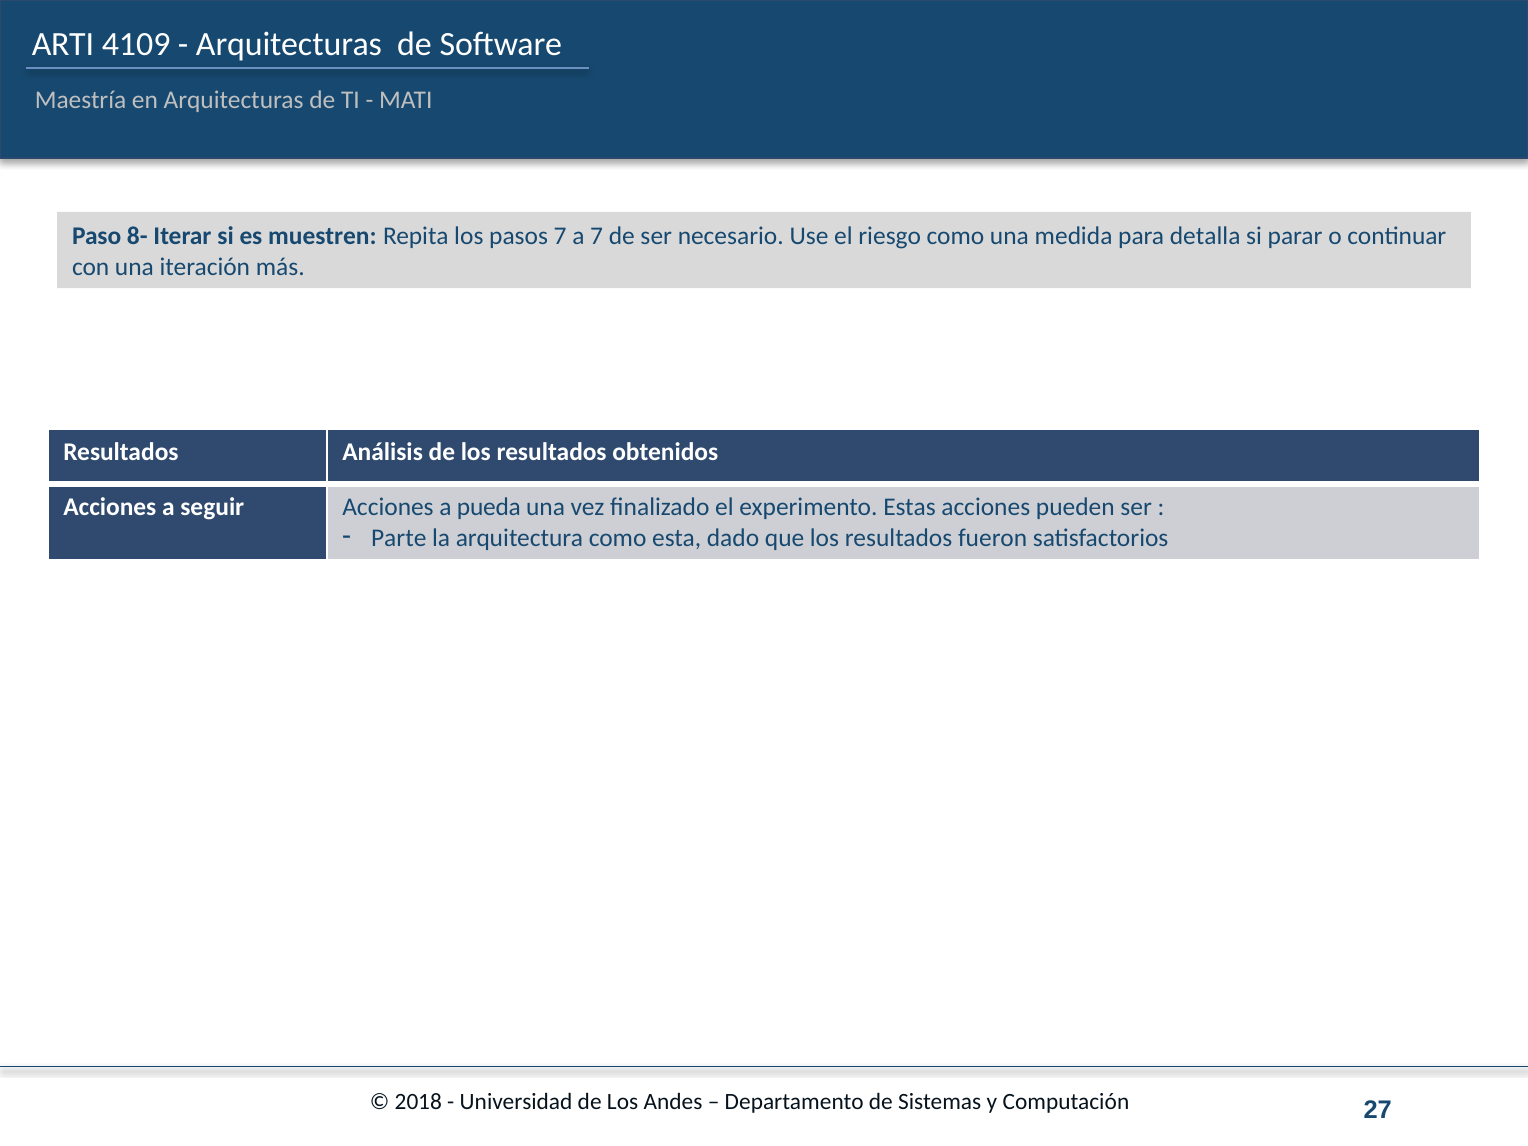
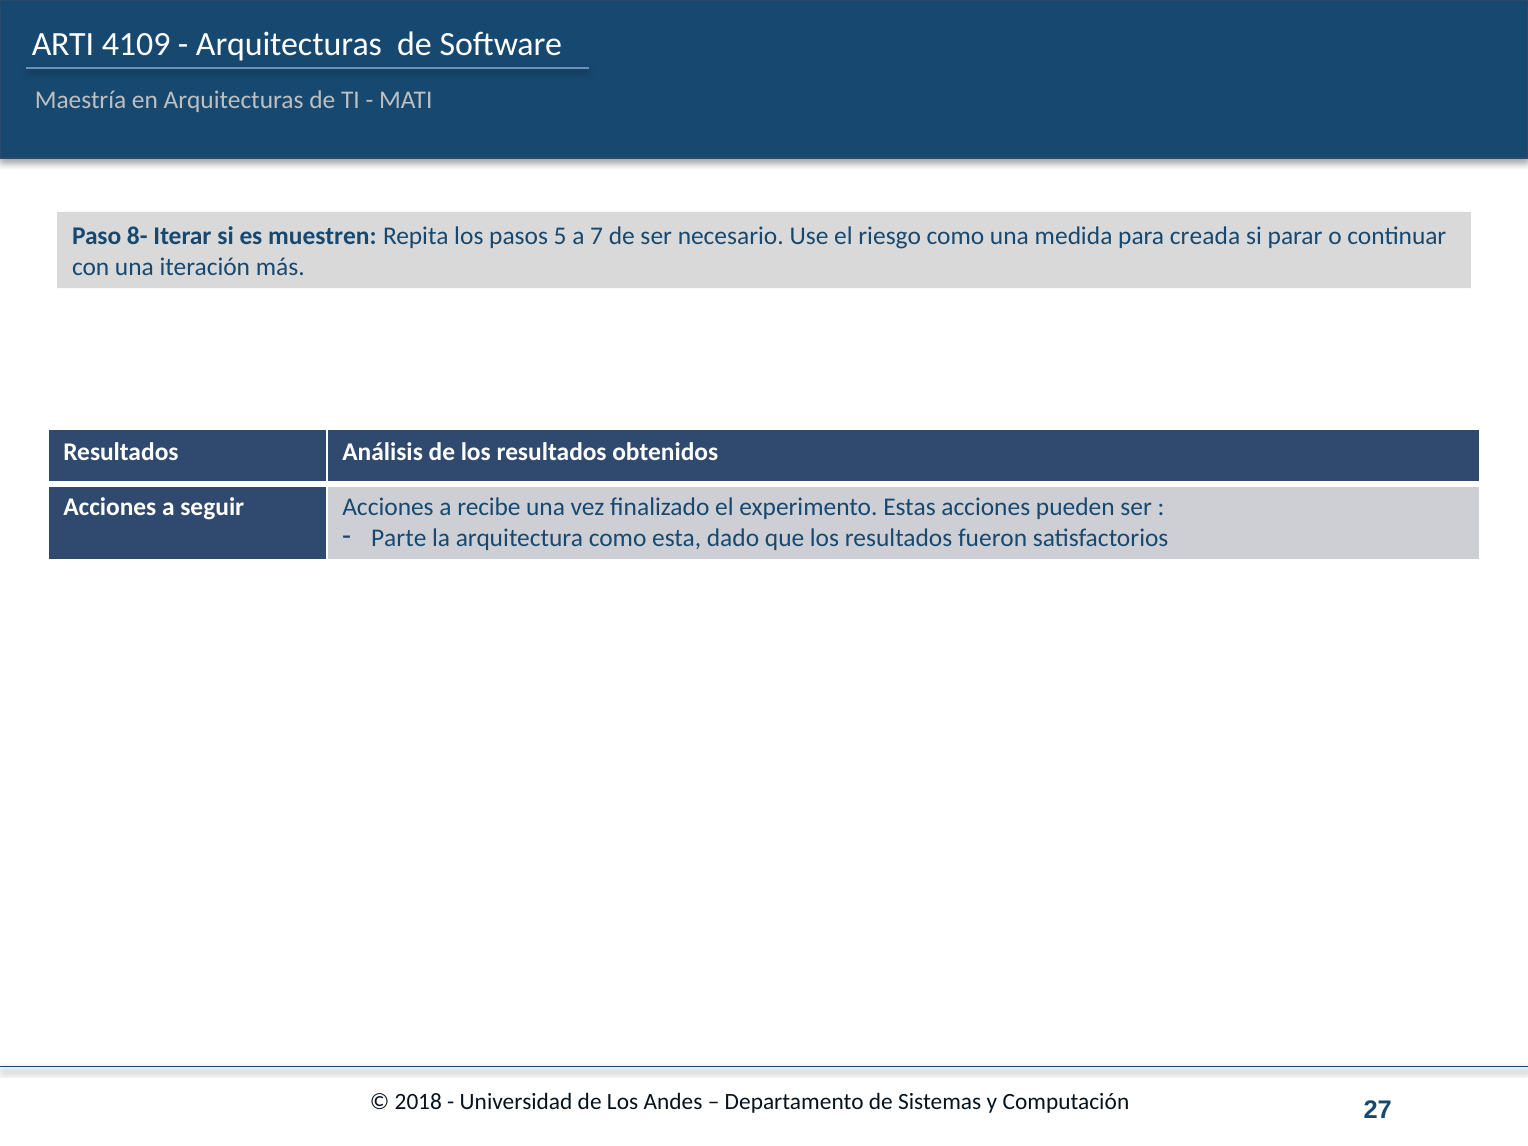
pasos 7: 7 -> 5 (560, 237)
detalla: detalla -> creada (1205, 237)
pueda: pueda -> recibe (489, 507)
